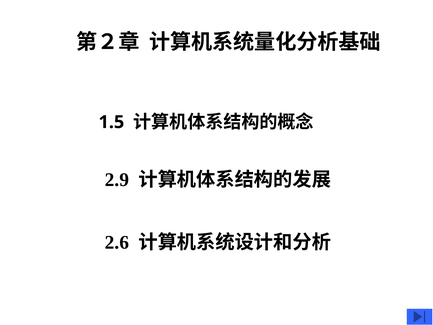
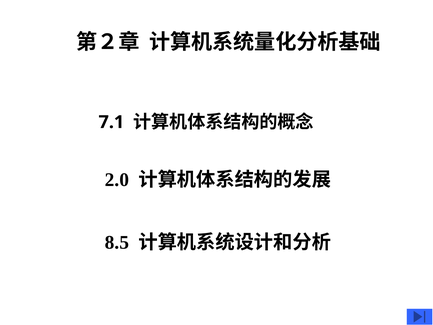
1.5: 1.5 -> 7.1 (111, 122)
2.9: 2.9 -> 2.0 (117, 180)
2.6: 2.6 -> 8.5 (117, 242)
